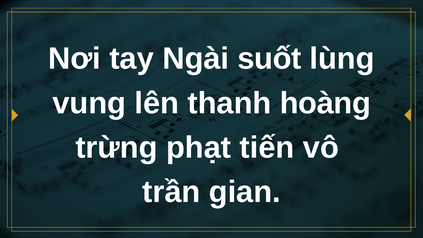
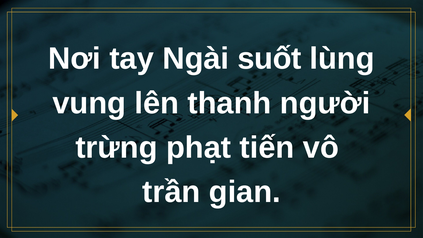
hoàng: hoàng -> người (325, 103)
